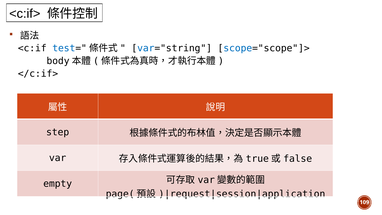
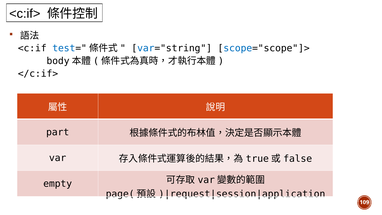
step: step -> part (58, 132)
